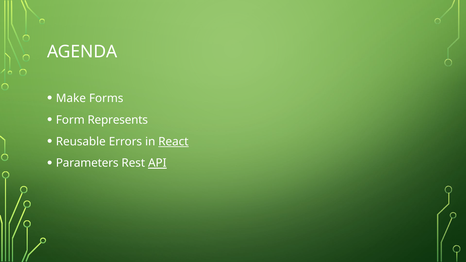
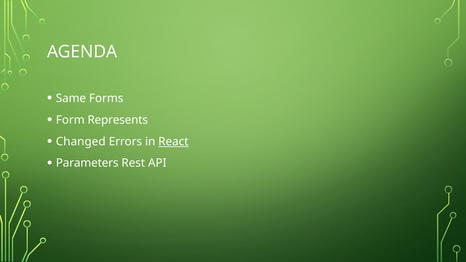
Make: Make -> Same (71, 98)
Reusable: Reusable -> Changed (81, 142)
API underline: present -> none (157, 163)
